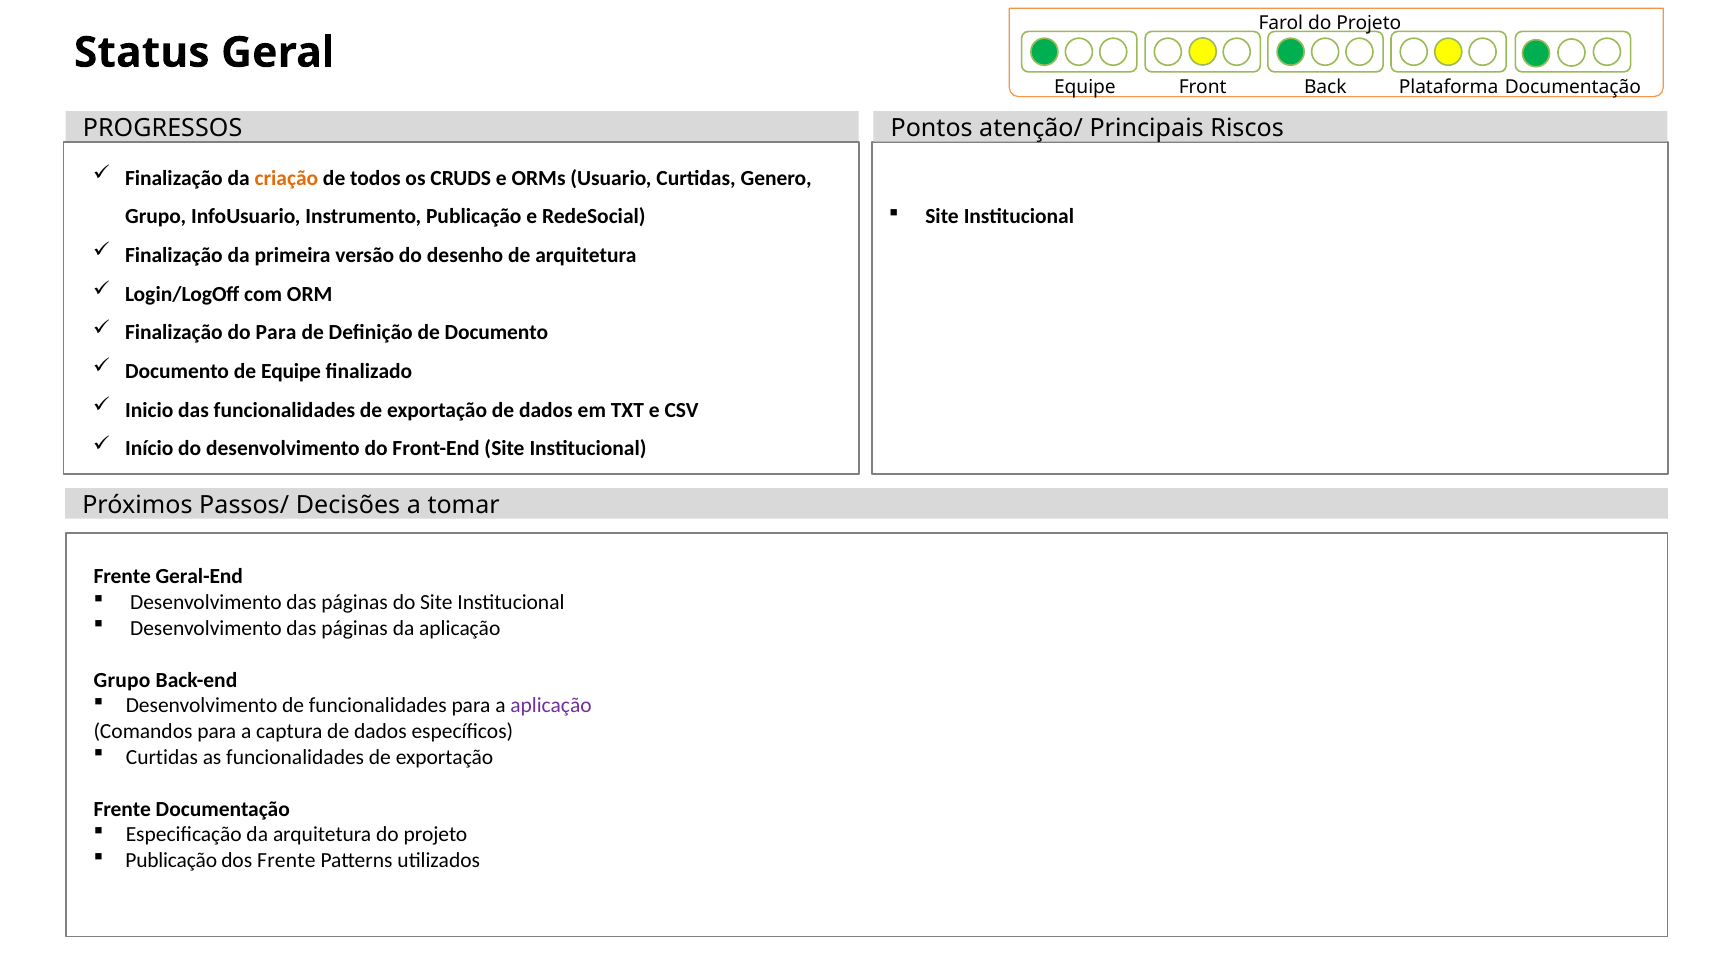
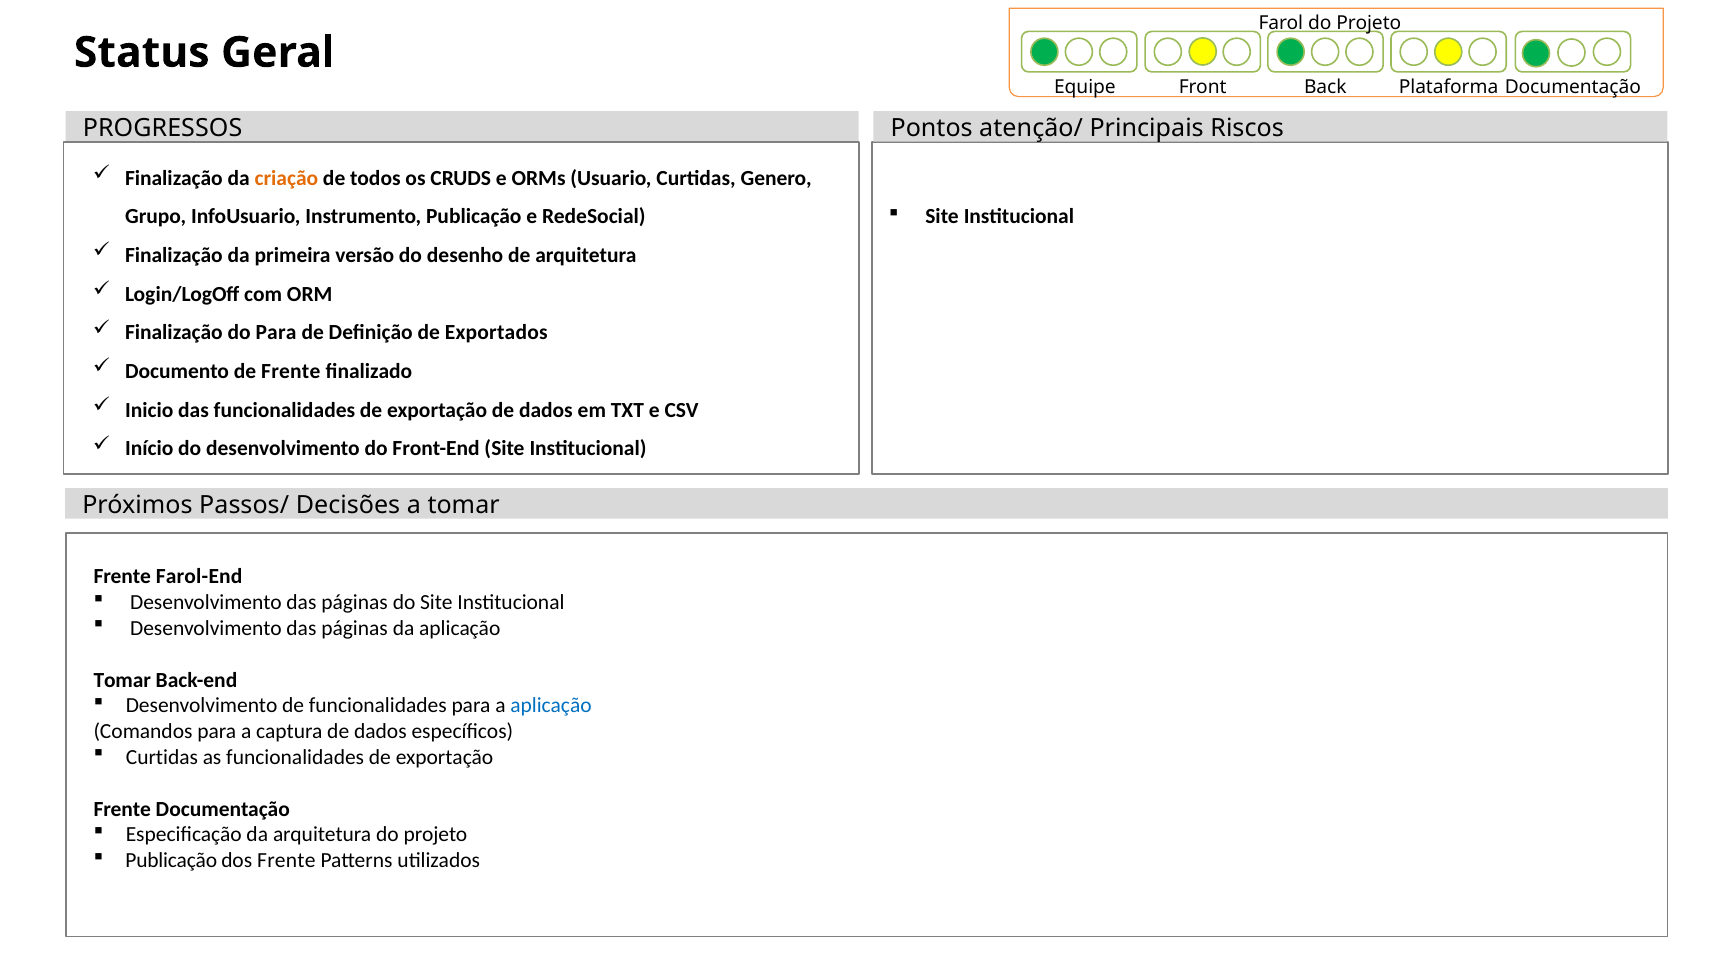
de Documento: Documento -> Exportados (496, 333)
de Equipe: Equipe -> Frente (291, 371)
Geral-End: Geral-End -> Farol-End (199, 577)
Grupo: Grupo -> Tomar (122, 680)
aplicação colour: purple -> blue (551, 706)
